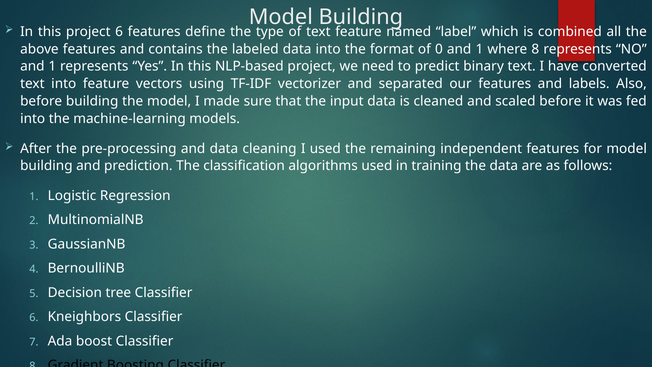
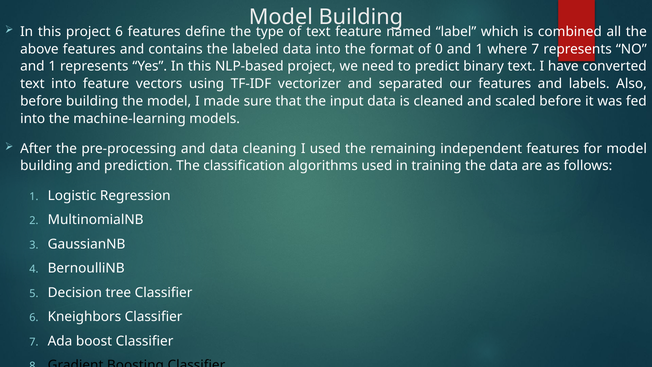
where 8: 8 -> 7 (535, 49)
